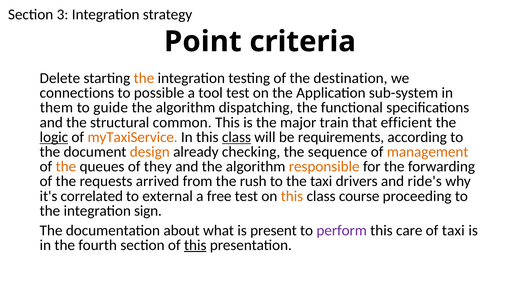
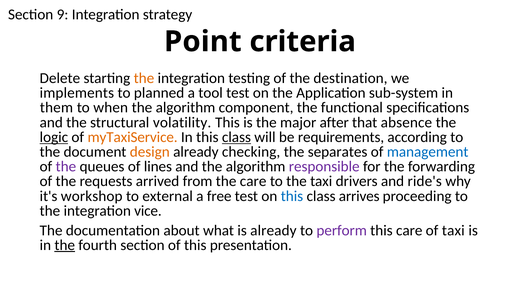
3: 3 -> 9 (63, 14)
connections: connections -> implements (77, 93)
possible: possible -> planned (159, 93)
guide: guide -> when (111, 108)
dispatching: dispatching -> component (256, 108)
common: common -> volatility (182, 123)
train: train -> after (334, 123)
efficient: efficient -> absence (406, 123)
sequence: sequence -> separates (338, 152)
management colour: orange -> blue (428, 152)
the colour: orange -> purple (66, 167)
they: they -> lines (158, 167)
responsible colour: orange -> purple (324, 167)
the rush: rush -> care (253, 182)
correlated: correlated -> workshop (92, 196)
this colour: orange -> blue (292, 196)
course: course -> arrives (359, 196)
sign: sign -> vice (148, 211)
is present: present -> already (273, 231)
the underline: none -> present (65, 246)
this underline: present -> none (195, 246)
